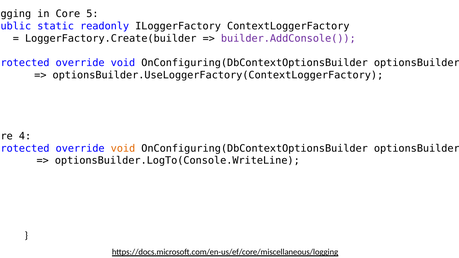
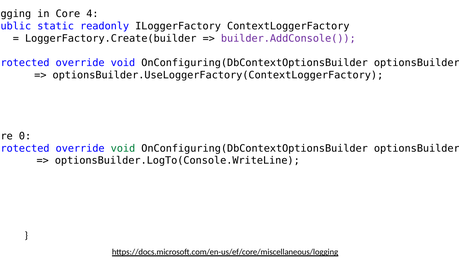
5: 5 -> 4 (92, 14)
4: 4 -> 0 (25, 136)
void colour: orange -> green (123, 148)
